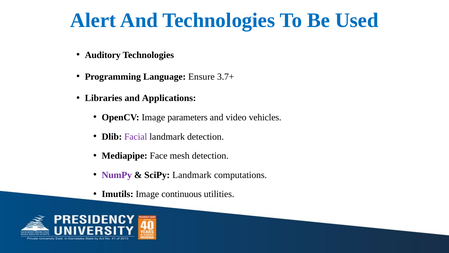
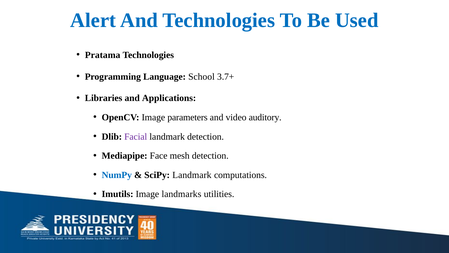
Auditory: Auditory -> Pratama (103, 55)
Ensure: Ensure -> School (201, 77)
vehicles: vehicles -> auditory (265, 117)
NumPy colour: purple -> blue (117, 175)
continuous: continuous -> landmarks (181, 194)
